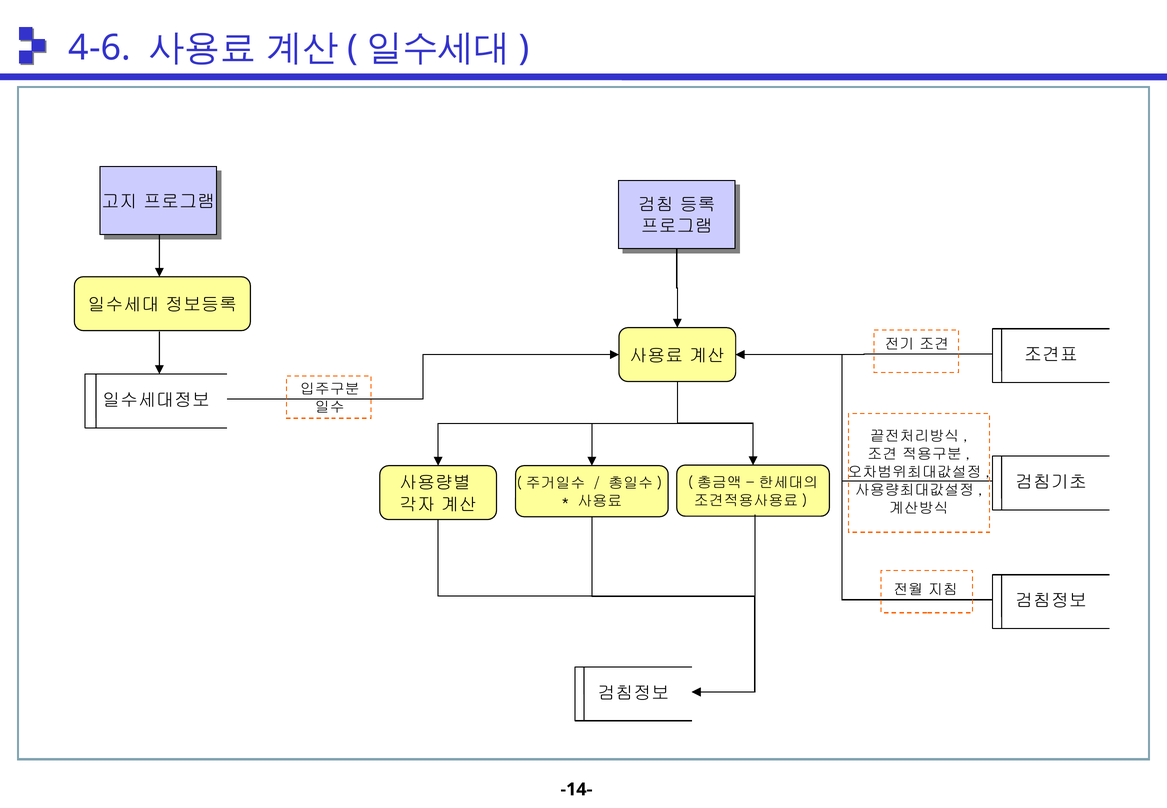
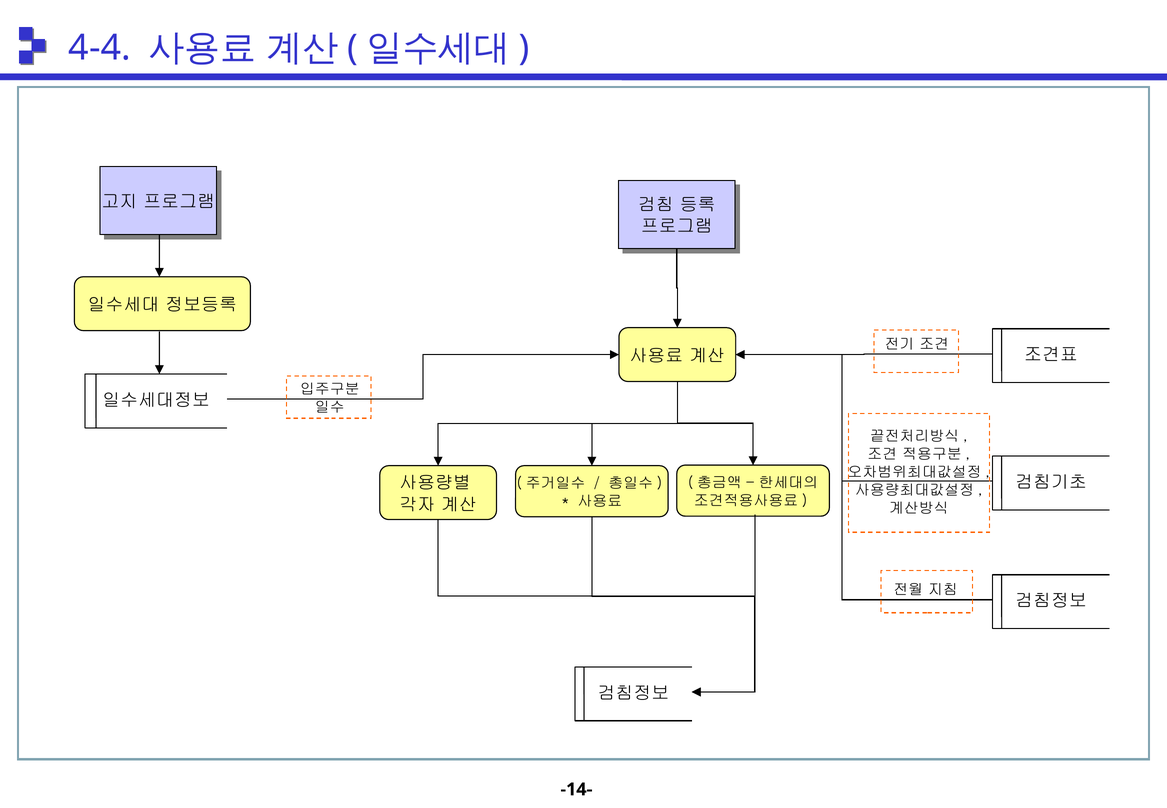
4-6: 4-6 -> 4-4 (100, 48)
